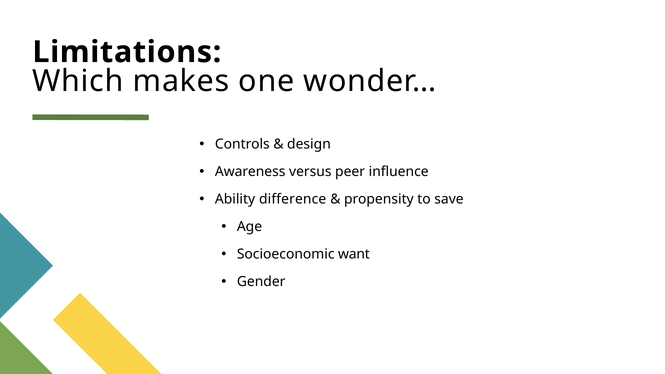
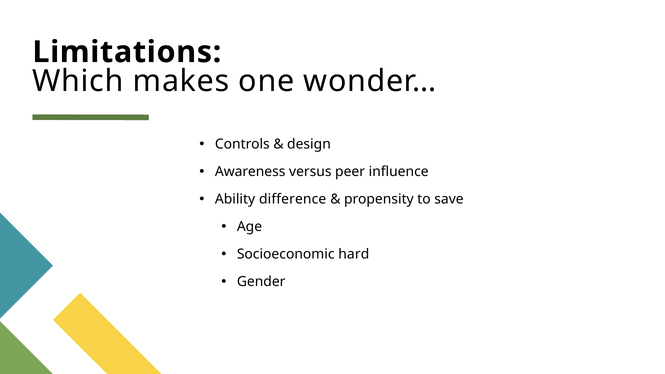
want: want -> hard (354, 254)
